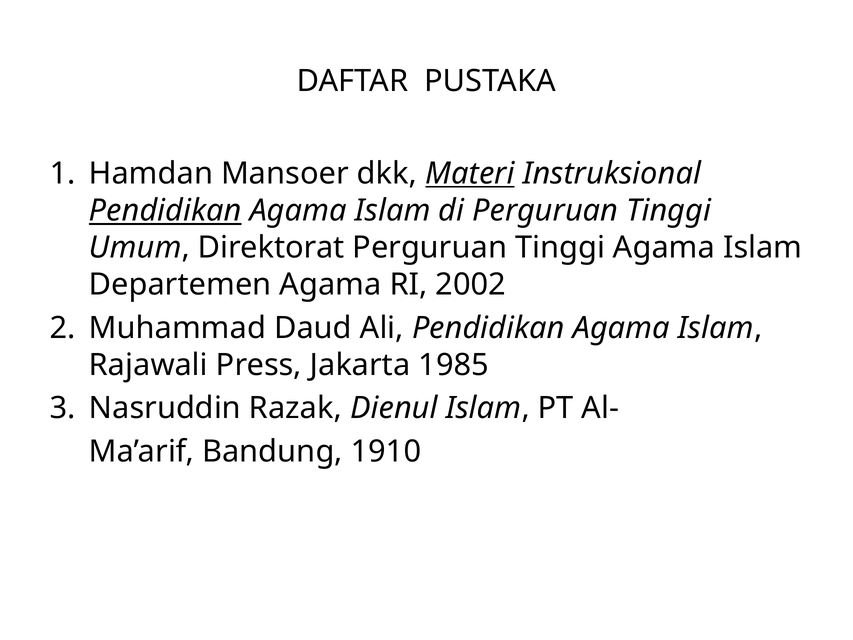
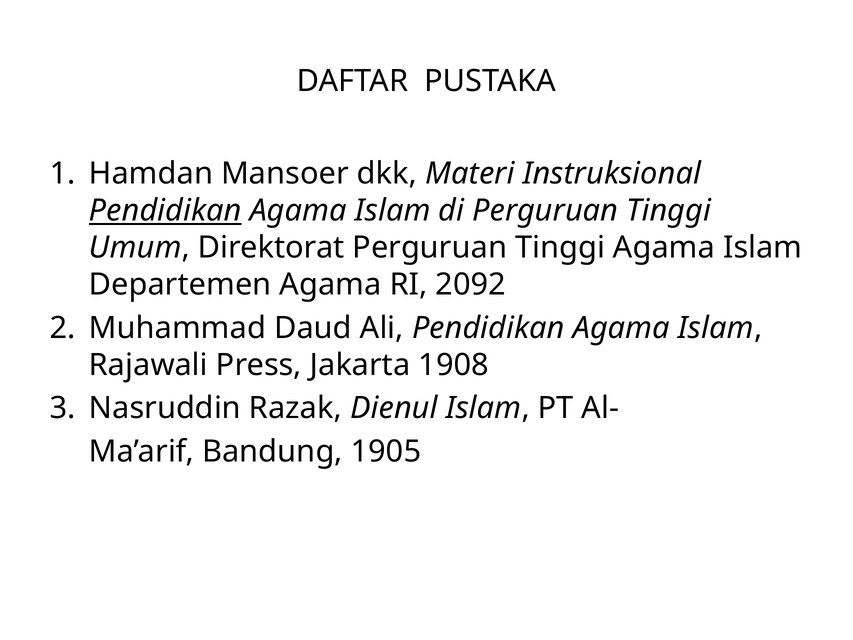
Materi underline: present -> none (470, 173)
2002: 2002 -> 2092 (471, 285)
1985: 1985 -> 1908 (454, 365)
1910: 1910 -> 1905 (386, 451)
